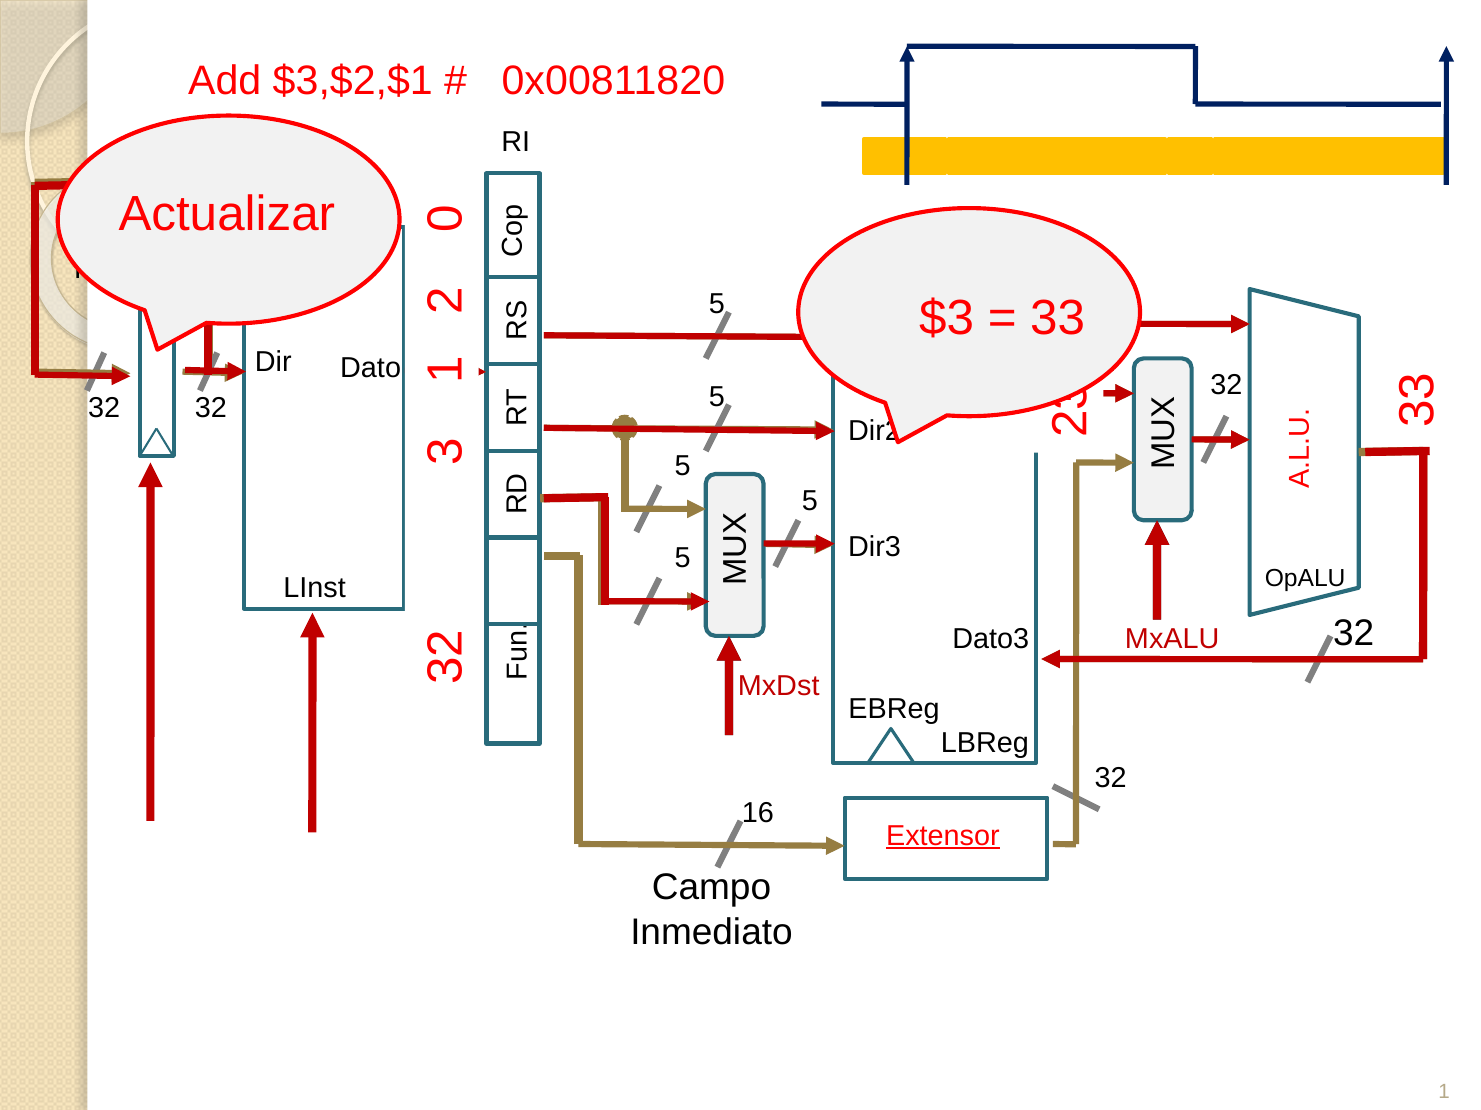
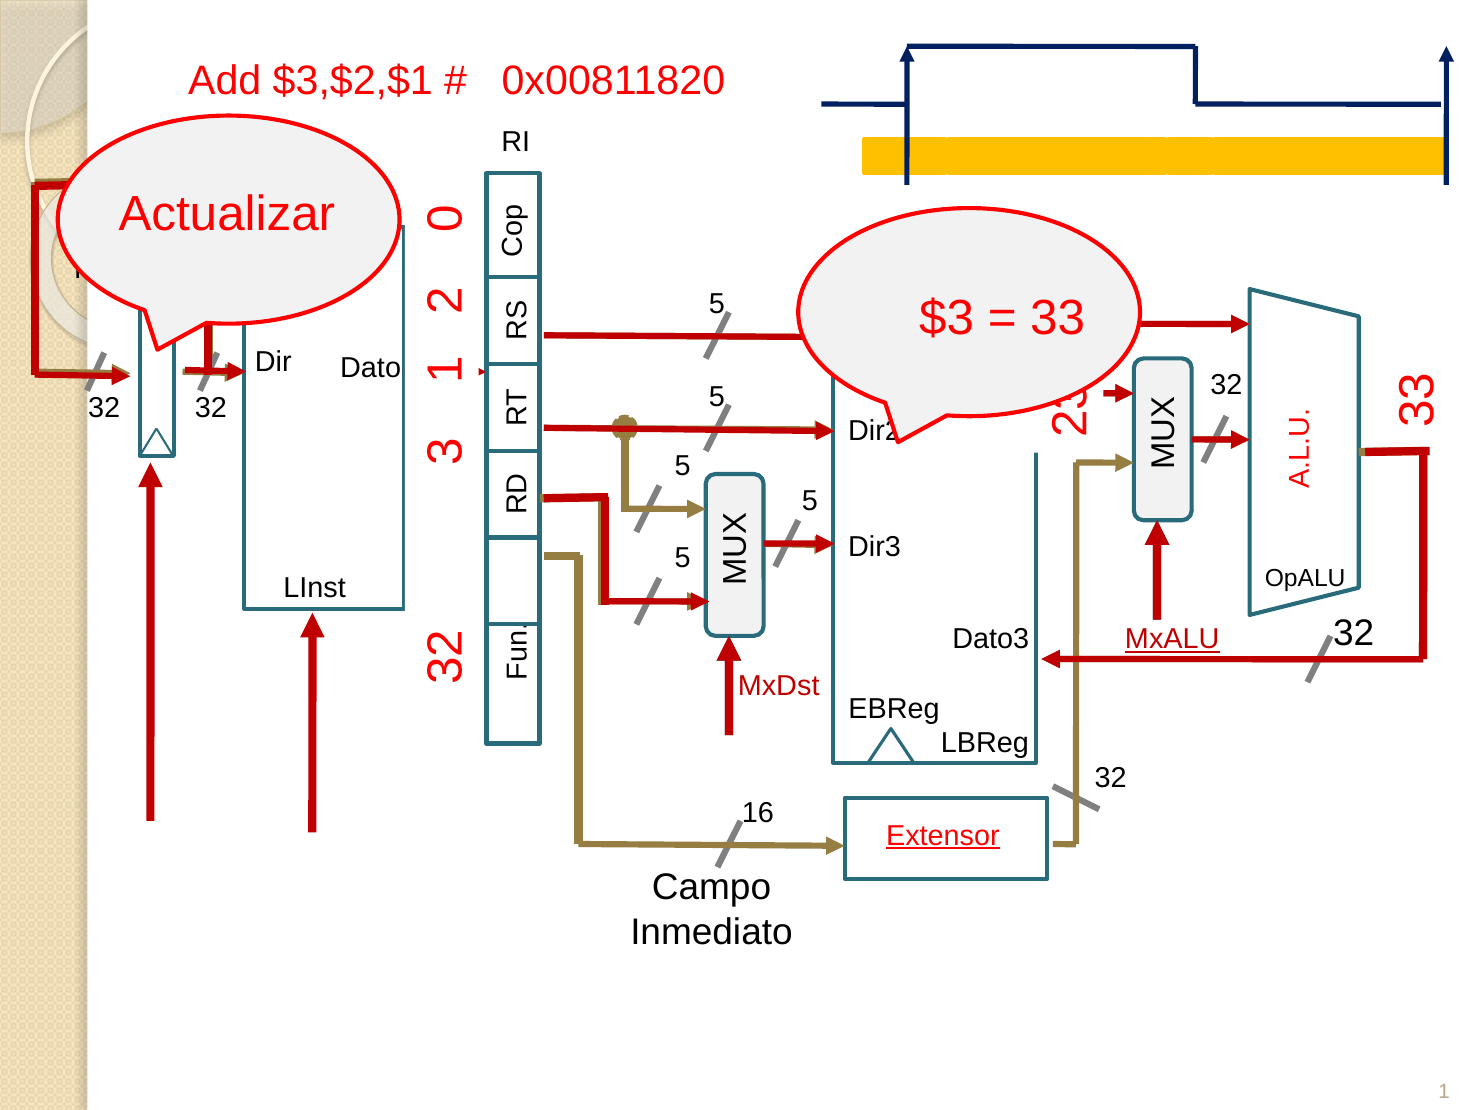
MxALU underline: none -> present (1172, 640)
